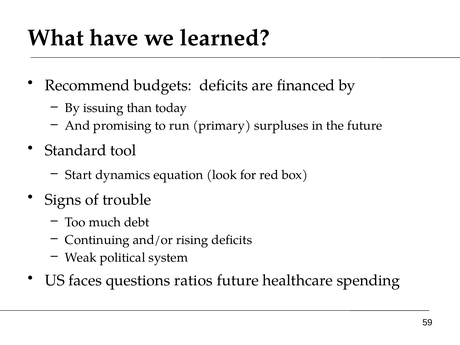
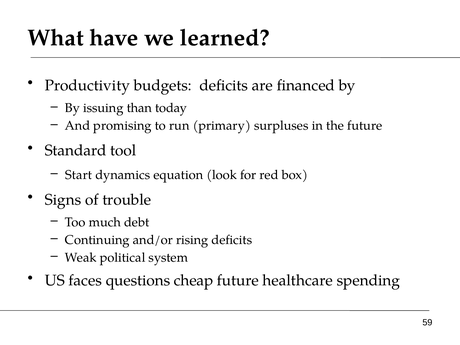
Recommend: Recommend -> Productivity (87, 85)
ratios: ratios -> cheap (194, 280)
